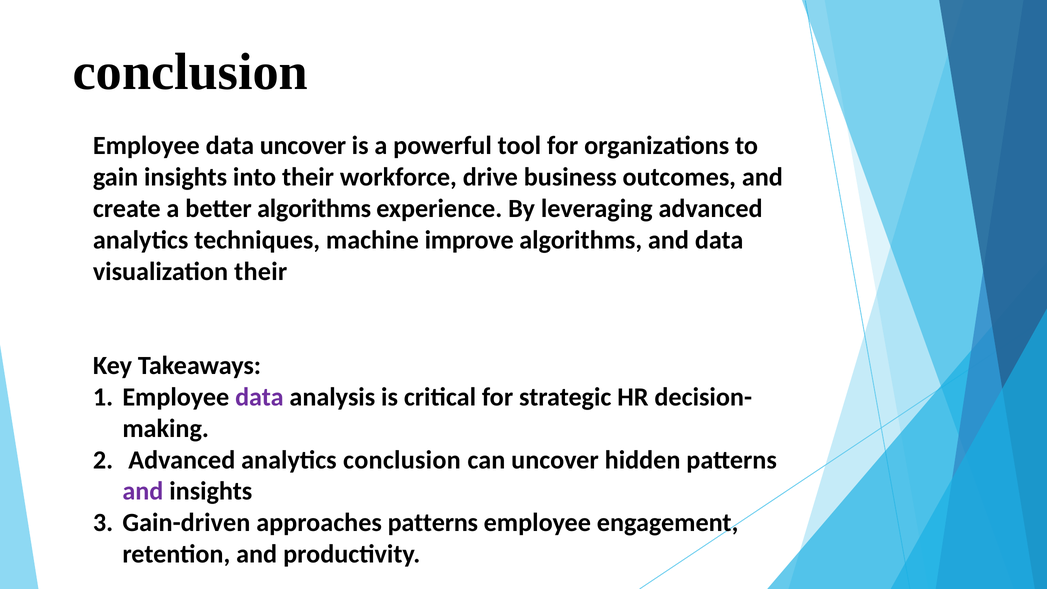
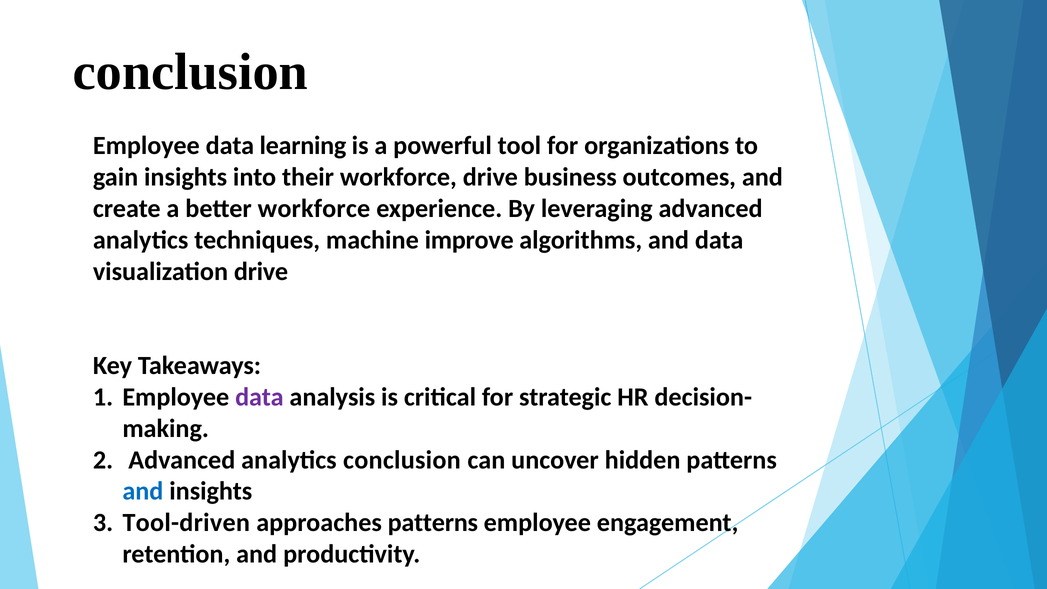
data uncover: uncover -> learning (303, 146)
better algorithms: algorithms -> workforce (314, 209)
visualization their: their -> drive (261, 271)
and colour: purple -> blue (143, 491)
Gain-driven: Gain-driven -> Tool-driven (186, 523)
